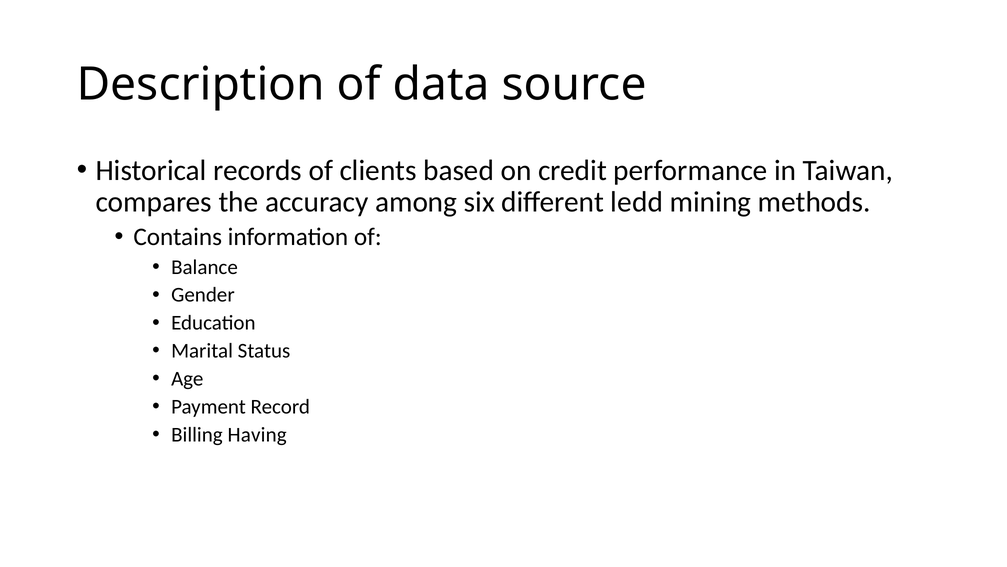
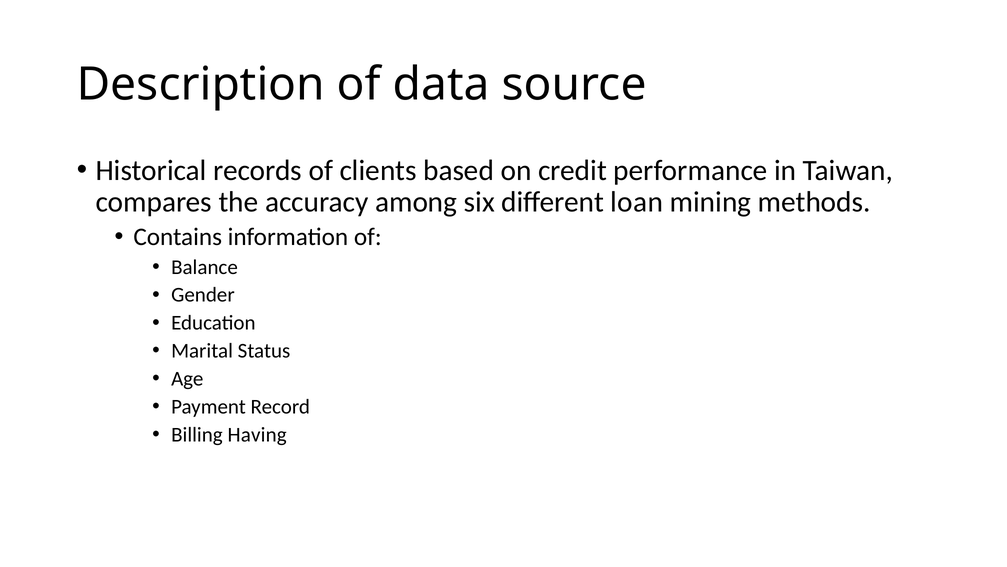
ledd: ledd -> loan (637, 202)
